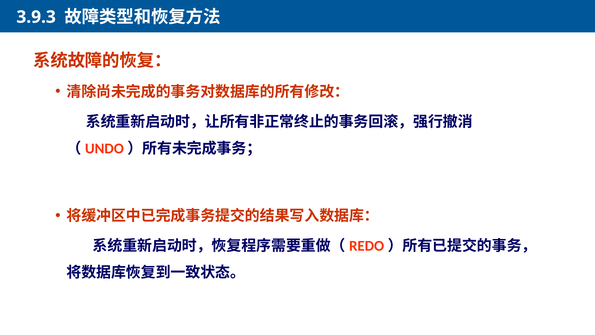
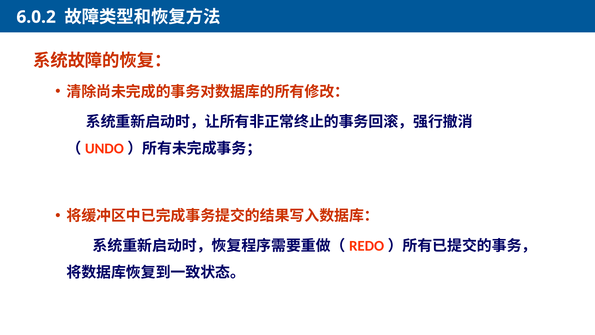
3.9.3: 3.9.3 -> 6.0.2 (36, 17)
